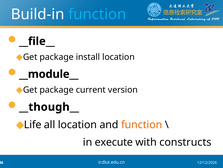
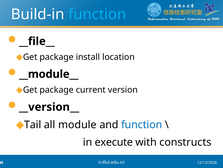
__though__: __though__ -> __version__ (49, 107)
Life: Life -> Tail (33, 124)
all location: location -> module (77, 124)
function colour: orange -> blue (142, 124)
